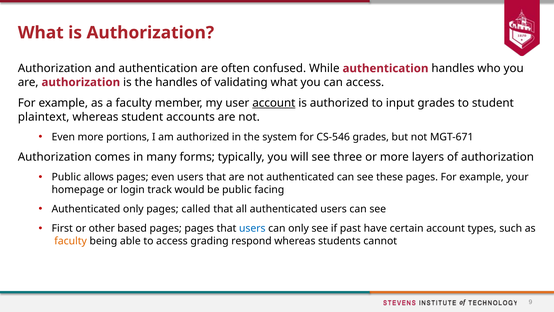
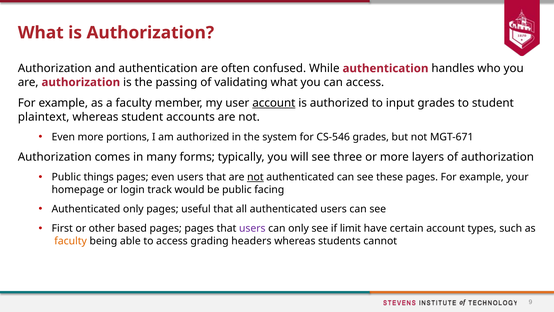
the handles: handles -> passing (176, 82)
allows: allows -> things (99, 177)
not underline: none -> present (255, 177)
called: called -> useful (196, 209)
users colour: blue -> purple (252, 228)
past: past -> limit (350, 228)
respond: respond -> headers (251, 241)
